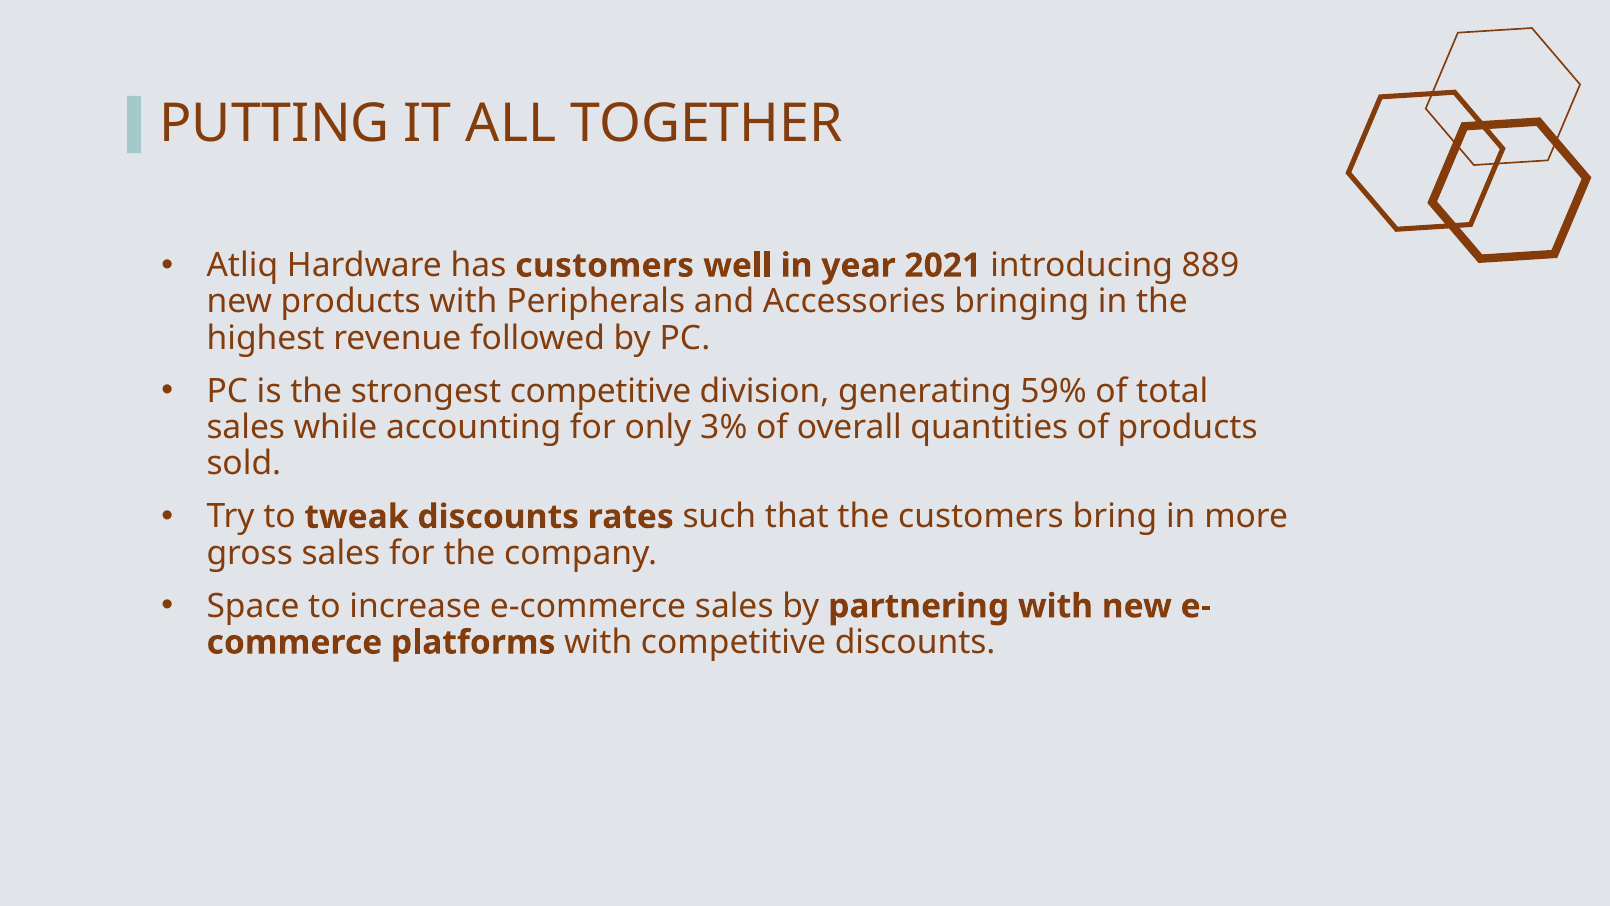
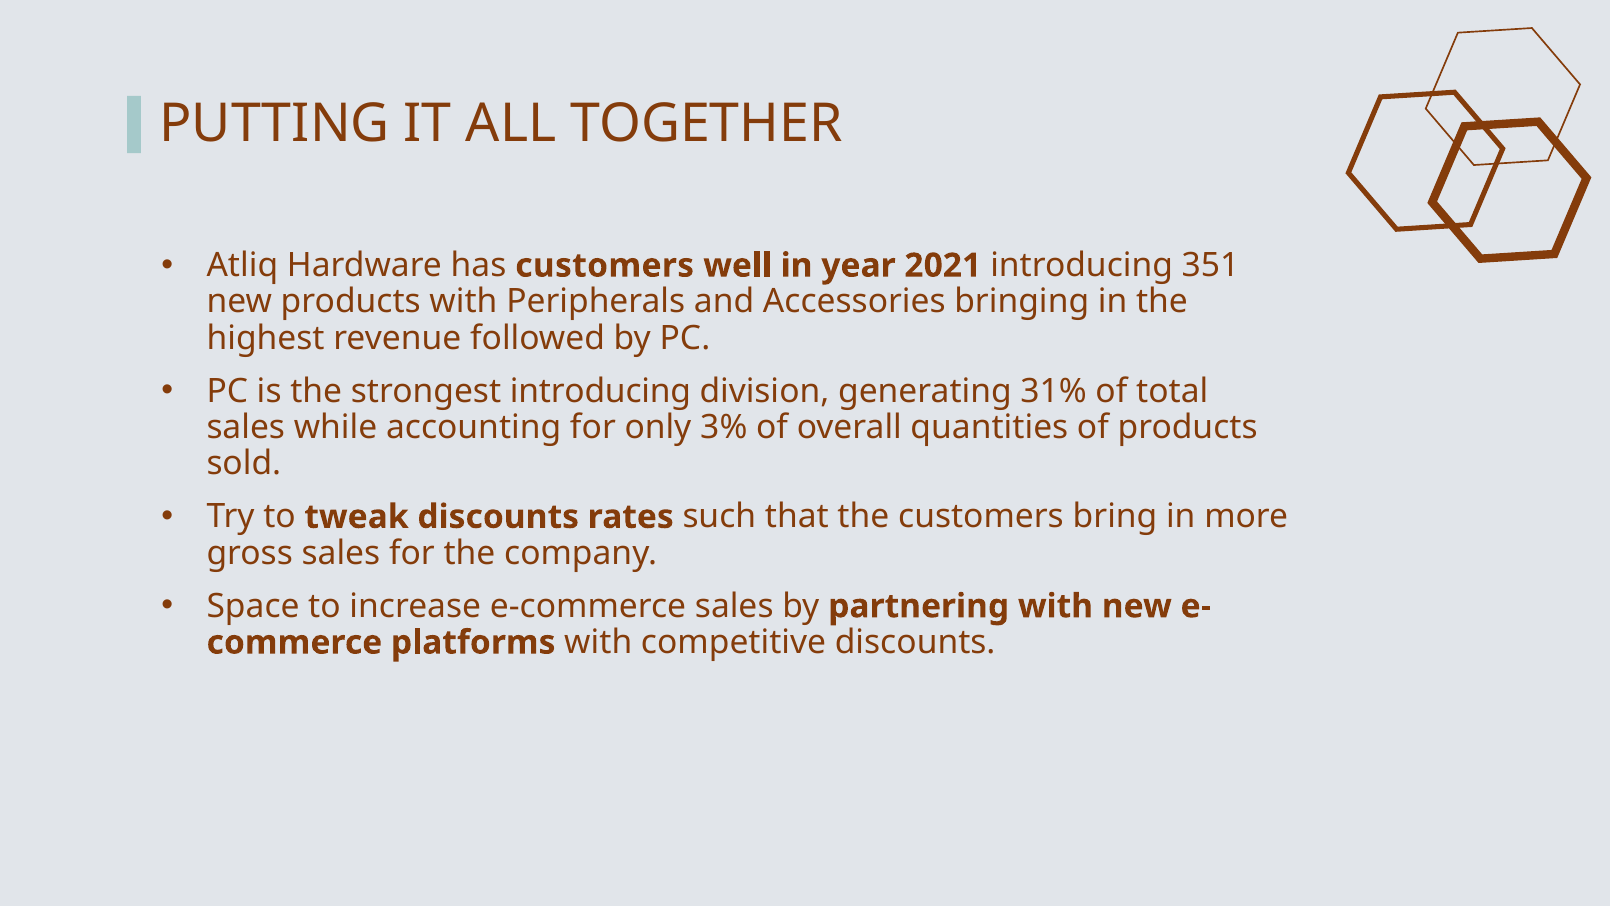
889: 889 -> 351 (1210, 265)
strongest competitive: competitive -> introducing (600, 391)
59%: 59% -> 31% (1054, 391)
